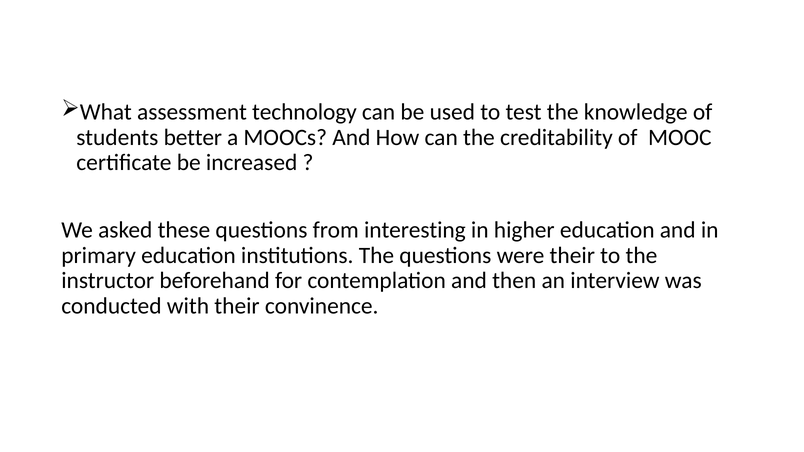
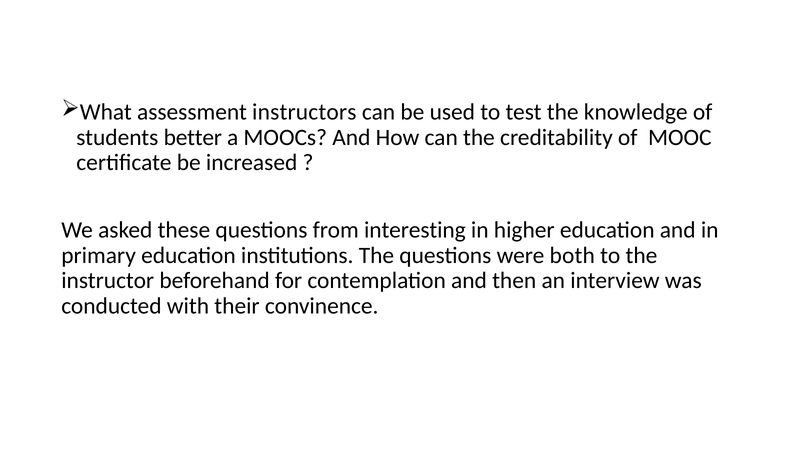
technology: technology -> instructors (304, 112)
were their: their -> both (572, 256)
